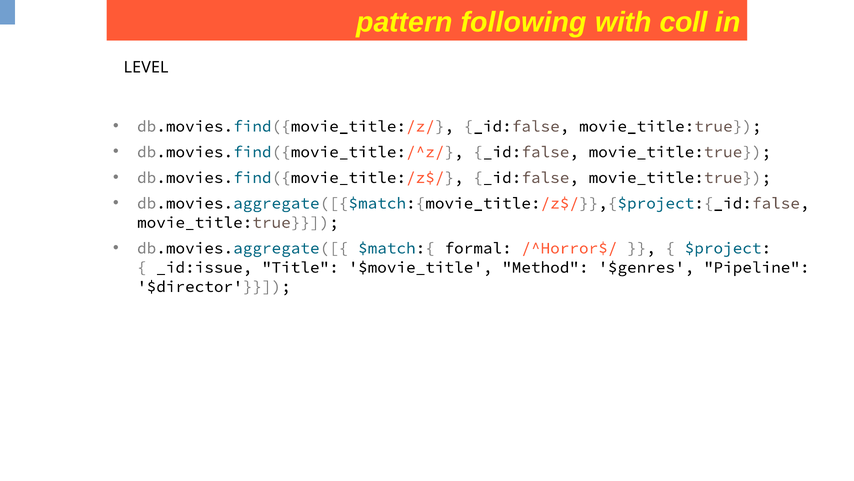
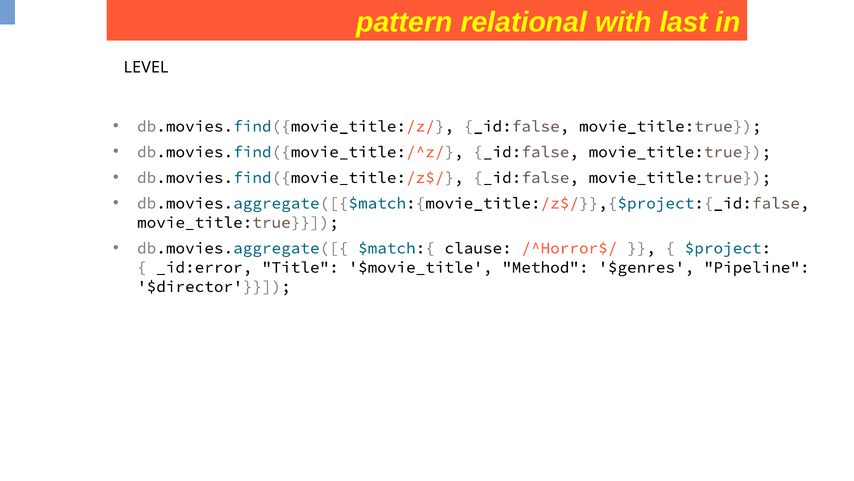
following: following -> relational (524, 22)
coll: coll -> last (684, 22)
formal: formal -> clause (478, 248)
_id:issue: _id:issue -> _id:error (204, 267)
